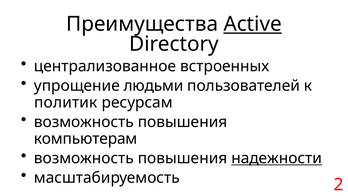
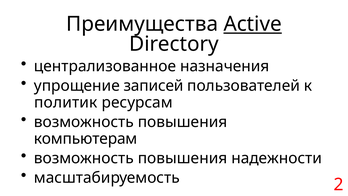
встроенных: встроенных -> назначения (225, 66)
людьми: людьми -> записей (154, 86)
надежности underline: present -> none (277, 158)
